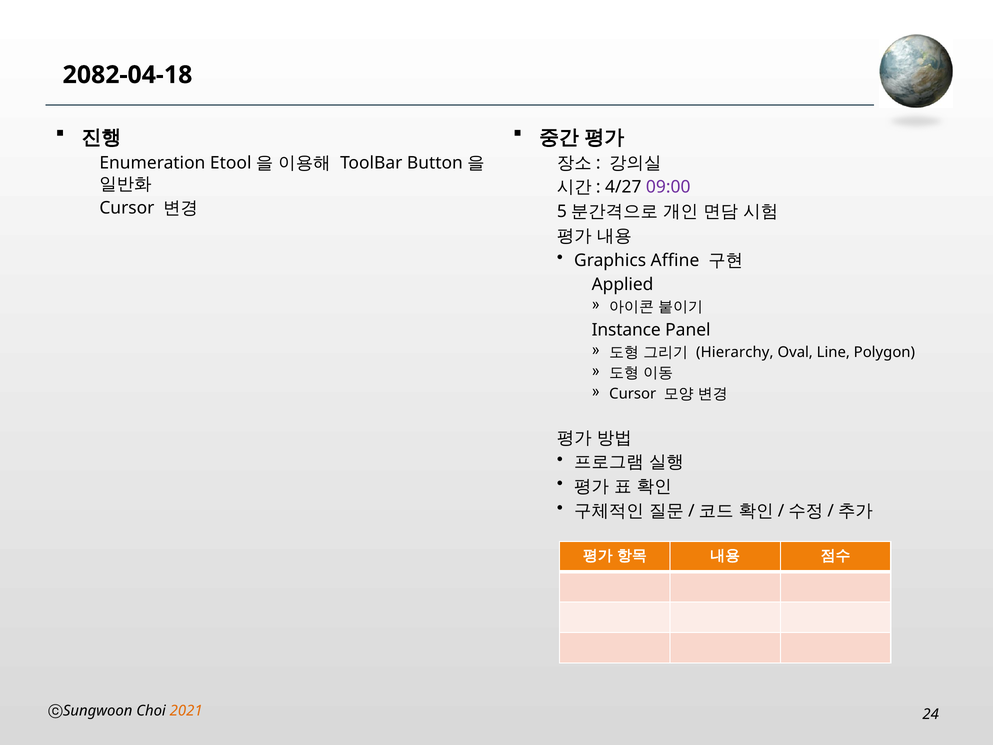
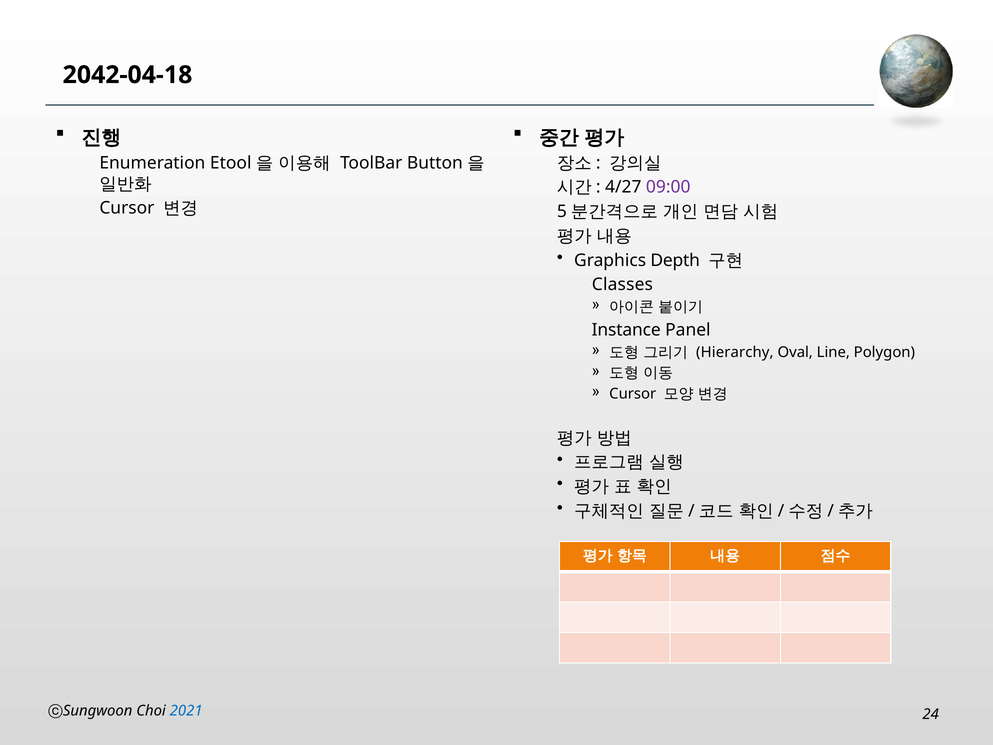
2082-04-18: 2082-04-18 -> 2042-04-18 (127, 75)
Affine: Affine -> Depth (675, 260)
Applied: Applied -> Classes (622, 285)
2021 colour: orange -> blue (186, 711)
